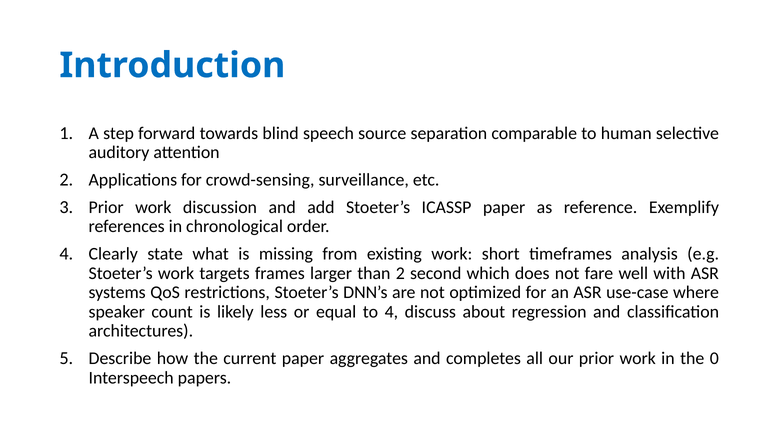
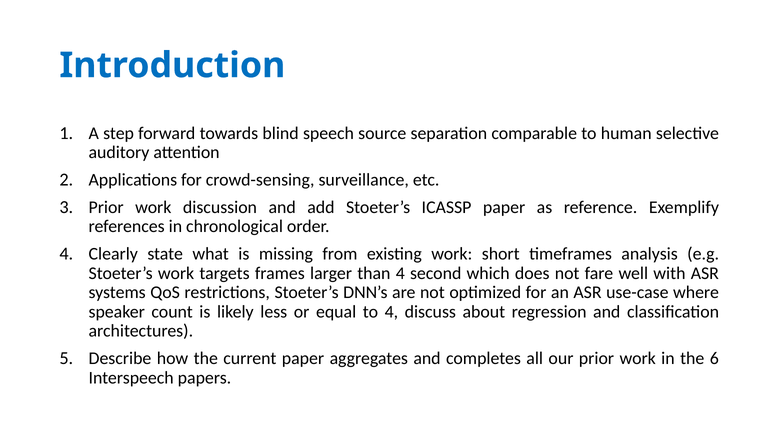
than 2: 2 -> 4 (400, 273)
0: 0 -> 6 (714, 359)
